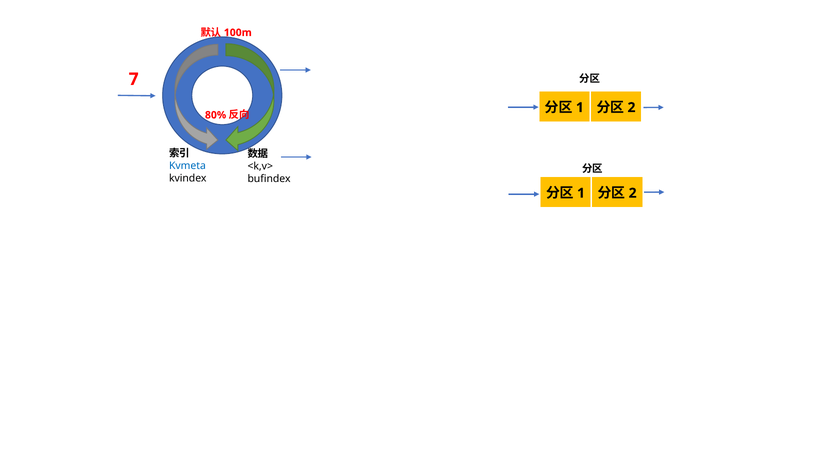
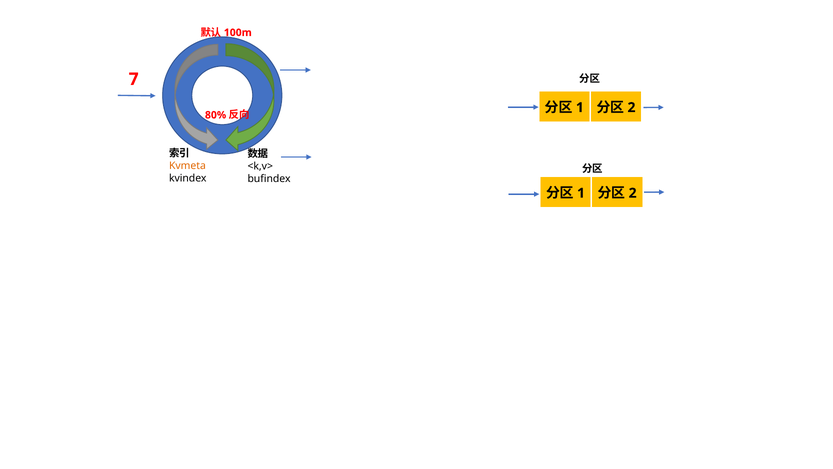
Kvmeta colour: blue -> orange (187, 166)
